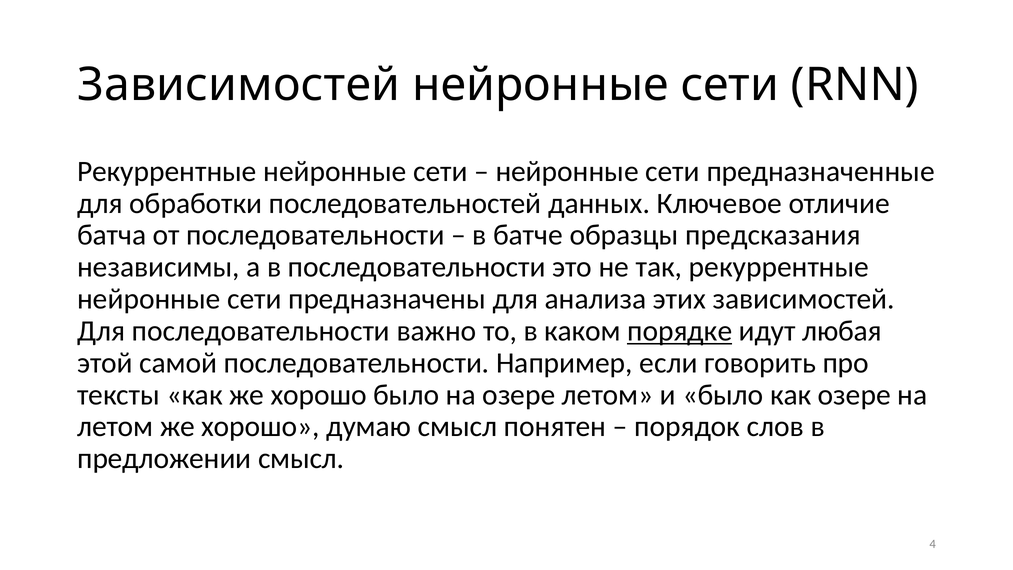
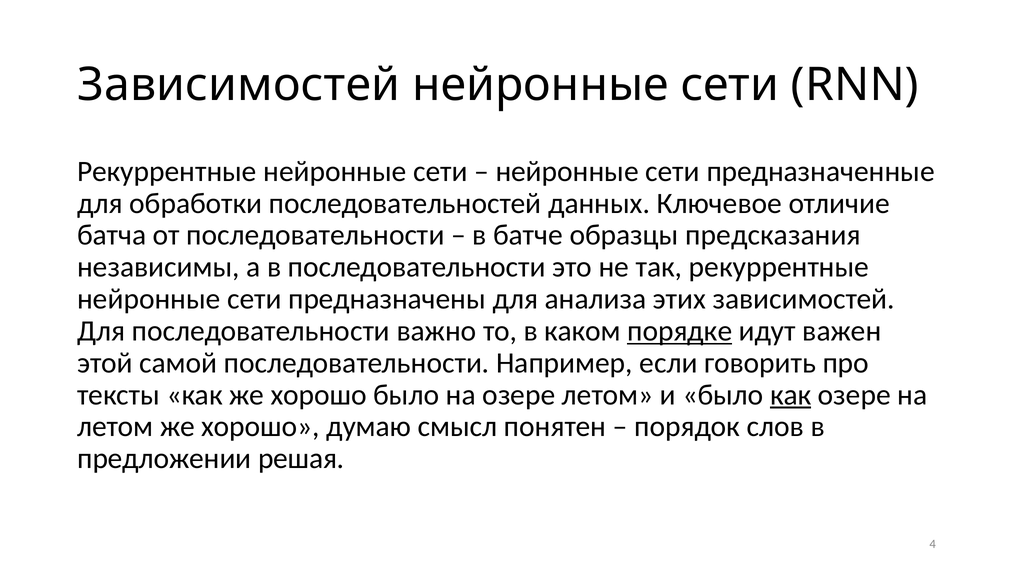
любая: любая -> важен (842, 331)
как underline: none -> present (791, 395)
предложении смысл: смысл -> решая (301, 459)
